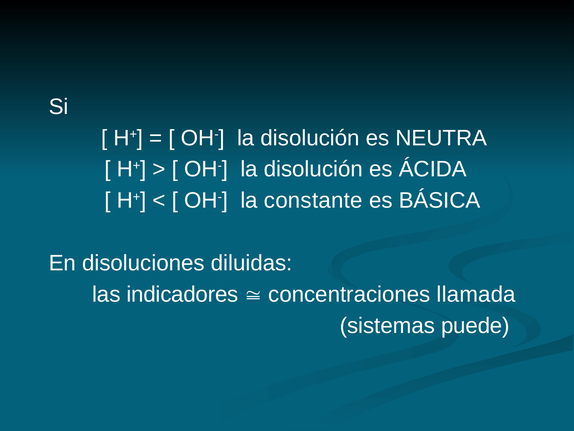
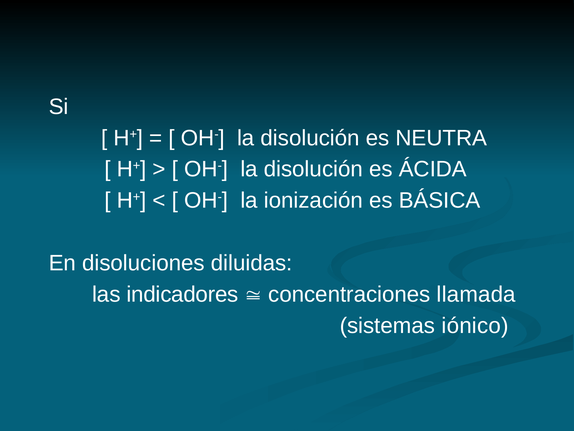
constante: constante -> ionización (313, 200)
puede: puede -> iónico (475, 325)
